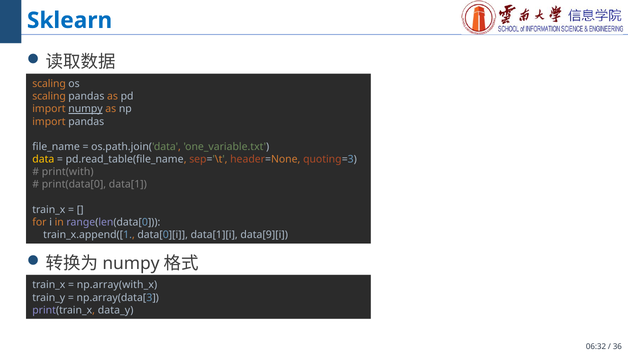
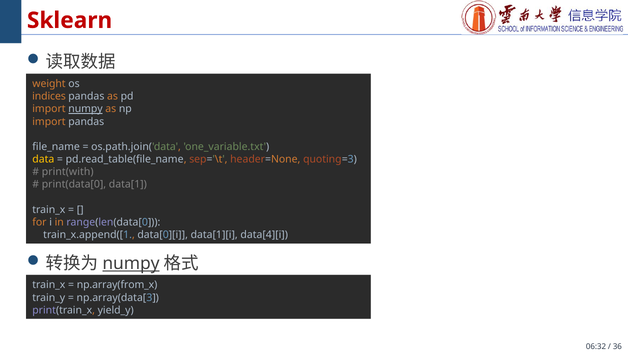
Sklearn colour: blue -> red (70, 20)
scaling: scaling -> weight (49, 84)
scaling: scaling -> indices (49, 96)
data[9][i: data[9][i -> data[4][i (264, 234)
numpy underline: none -> present (131, 263)
np.array(with_x: np.array(with_x -> np.array(from_x (117, 284)
data_y: data_y -> yield_y (116, 310)
